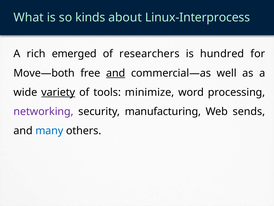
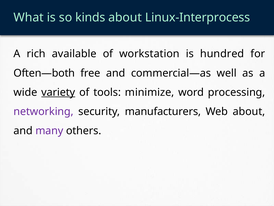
emerged: emerged -> available (74, 54)
researchers: researchers -> workstation (149, 54)
Move—both: Move—both -> Often—both (44, 73)
and underline: present -> none (116, 73)
manufacturing: manufacturing -> manufacturers (163, 111)
Web sends: sends -> about (249, 111)
many colour: blue -> purple (49, 130)
